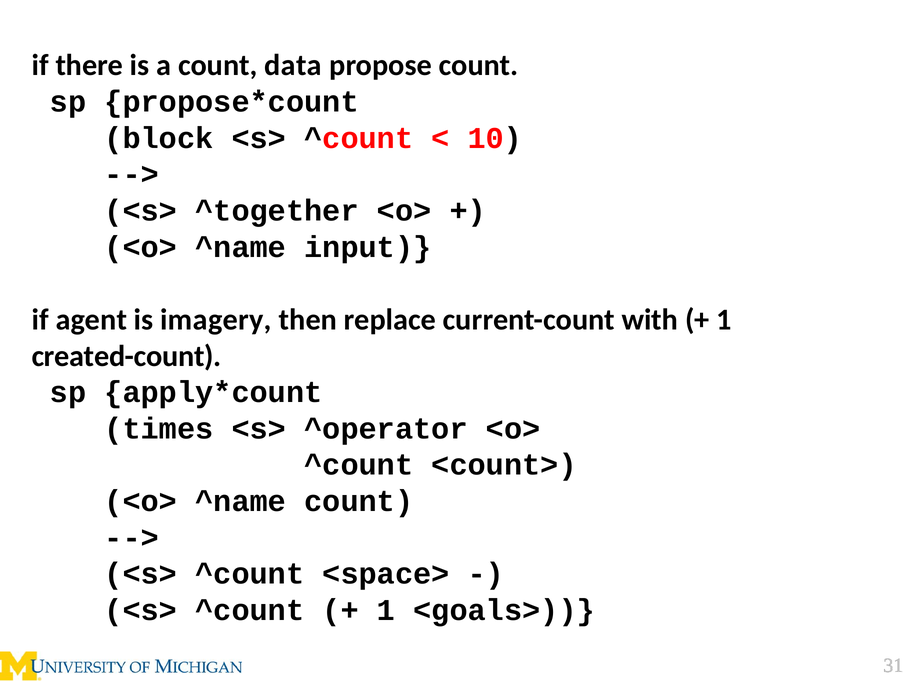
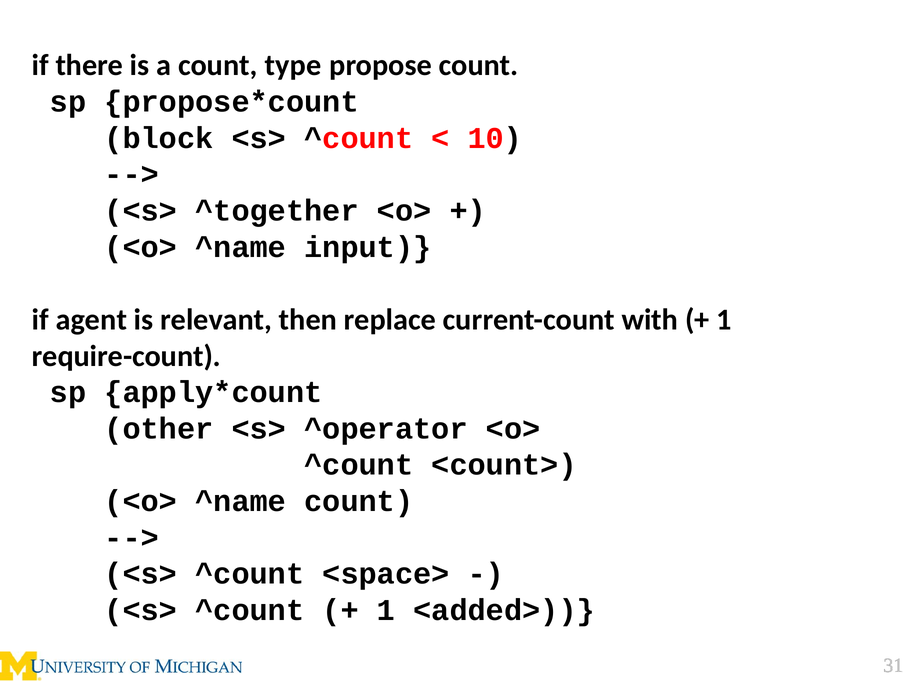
data: data -> type (293, 65)
imagery: imagery -> relevant (216, 320)
created-count: created-count -> require-count (126, 356)
times: times -> other (159, 429)
<goals>: <goals> -> <added> (504, 610)
